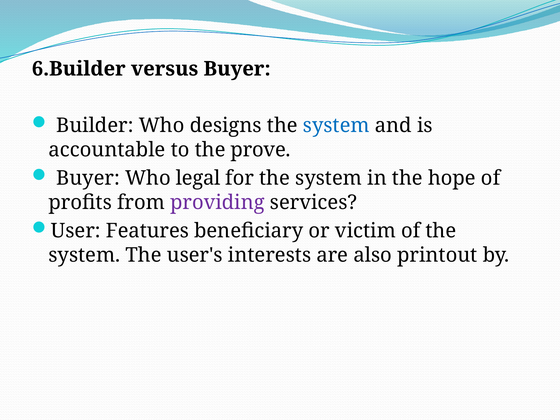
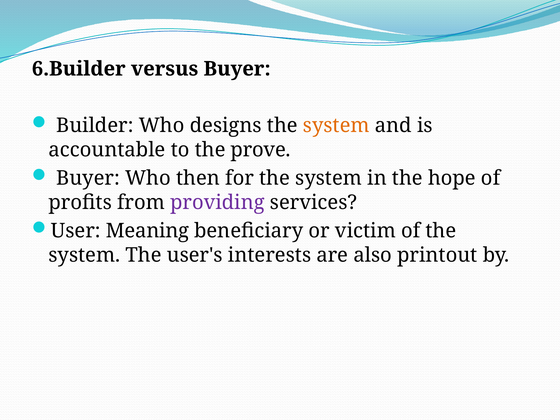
system colour: blue -> orange (336, 126)
legal: legal -> then (198, 178)
Features: Features -> Meaning (147, 231)
